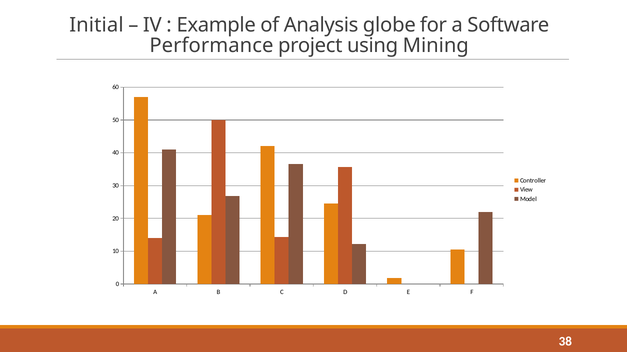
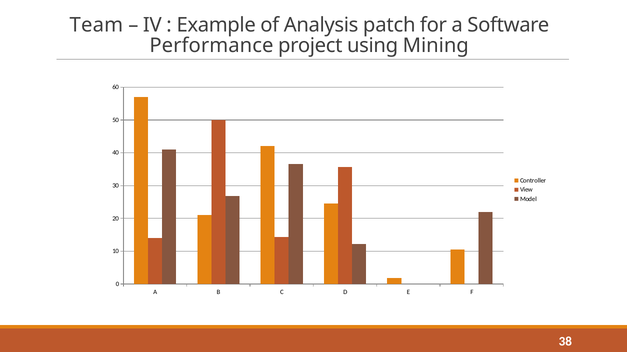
Initial: Initial -> Team (96, 25)
globe: globe -> patch (389, 25)
